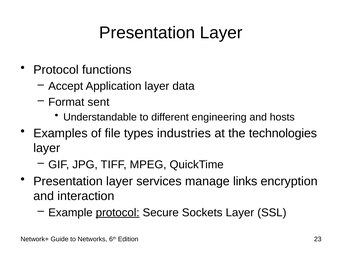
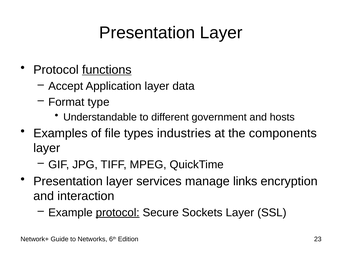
functions underline: none -> present (107, 70)
sent: sent -> type (99, 102)
engineering: engineering -> government (219, 117)
technologies: technologies -> components (283, 134)
